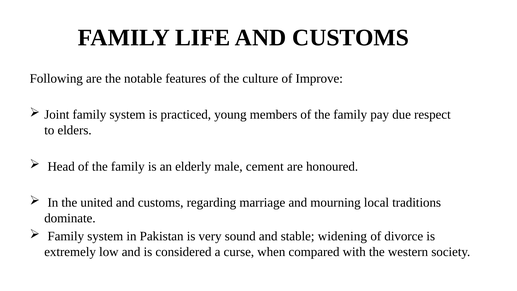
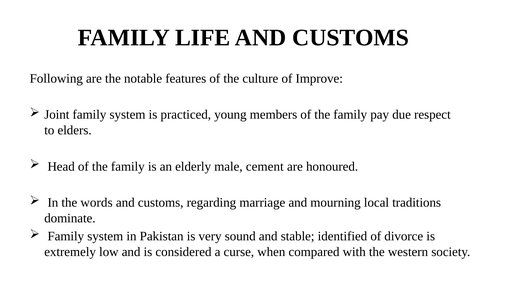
united: united -> words (97, 203)
widening: widening -> identified (342, 236)
